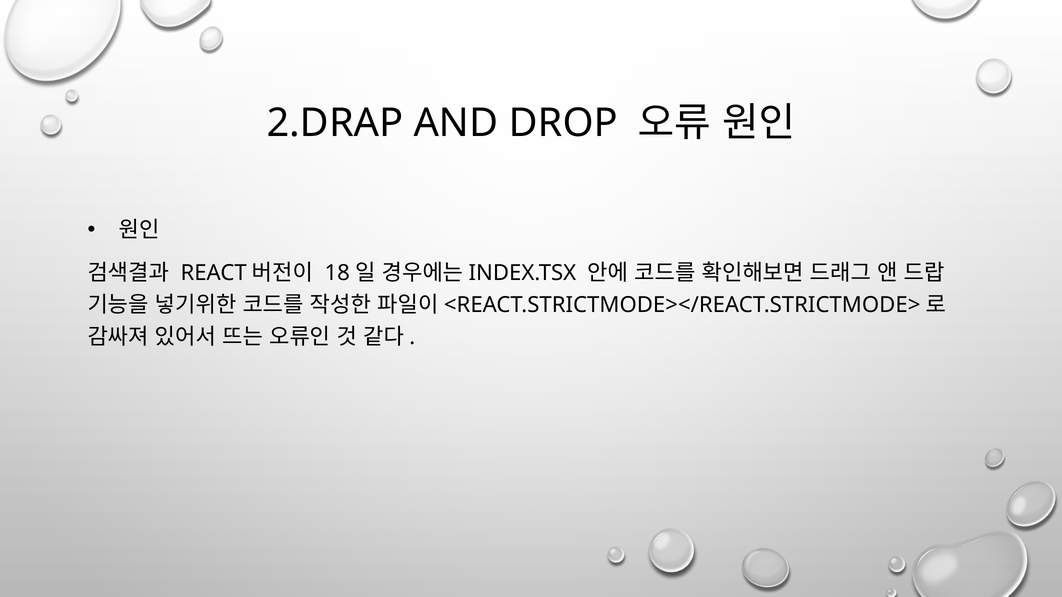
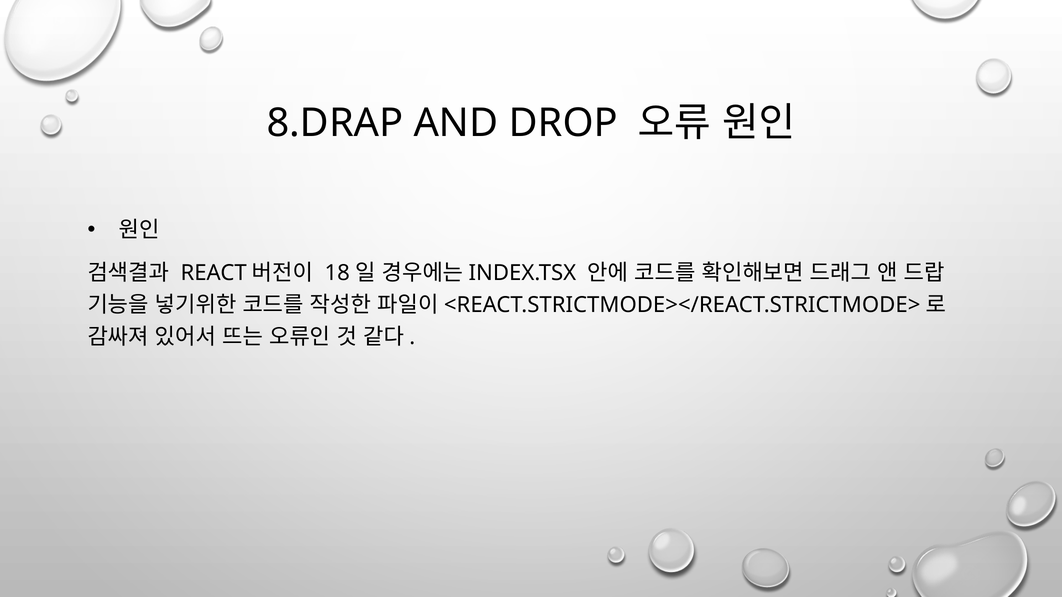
2.DRAP: 2.DRAP -> 8.DRAP (335, 123)
